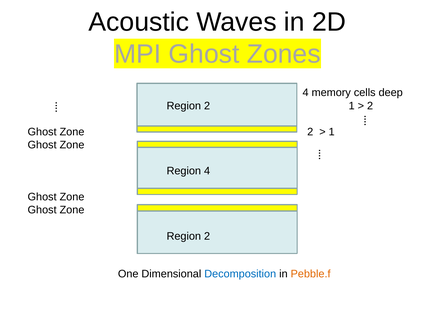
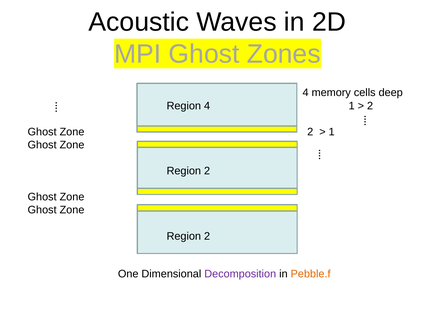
2: 2 -> 4 (207, 106)
4: 4 -> 2 (207, 171)
Decomposition colour: blue -> purple (240, 274)
